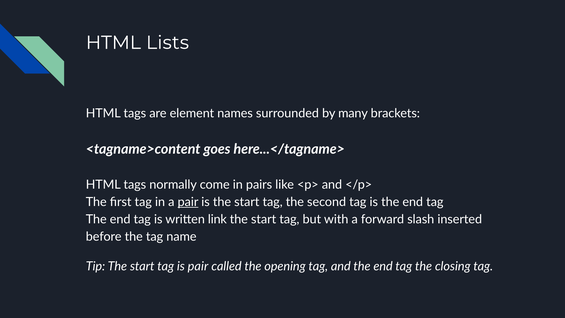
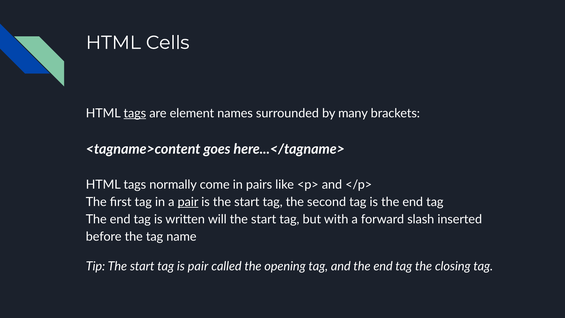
Lists: Lists -> Cells (168, 43)
tags underline: none -> present (135, 113)
link: link -> will (217, 219)
